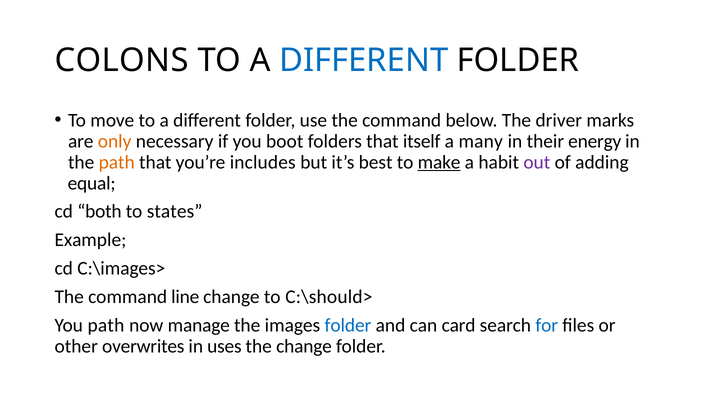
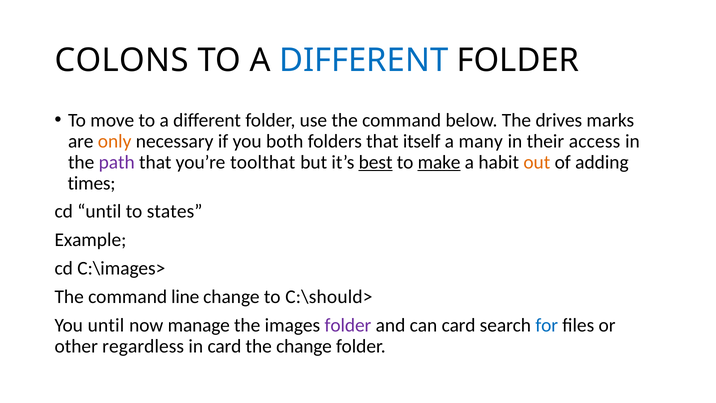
driver: driver -> drives (559, 120)
boot: boot -> both (285, 141)
energy: energy -> access (595, 141)
path colour: orange -> purple (117, 162)
includes: includes -> toolthat (263, 162)
best underline: none -> present (376, 162)
out colour: purple -> orange (537, 162)
equal: equal -> times (92, 183)
cd both: both -> until (99, 211)
You path: path -> until (106, 325)
folder colour: blue -> purple (348, 325)
overwrites: overwrites -> regardless (143, 346)
in uses: uses -> card (224, 346)
